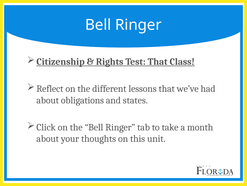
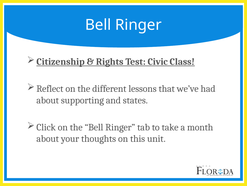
Test That: That -> Civic (158, 61)
obligations: obligations -> supporting (82, 100)
